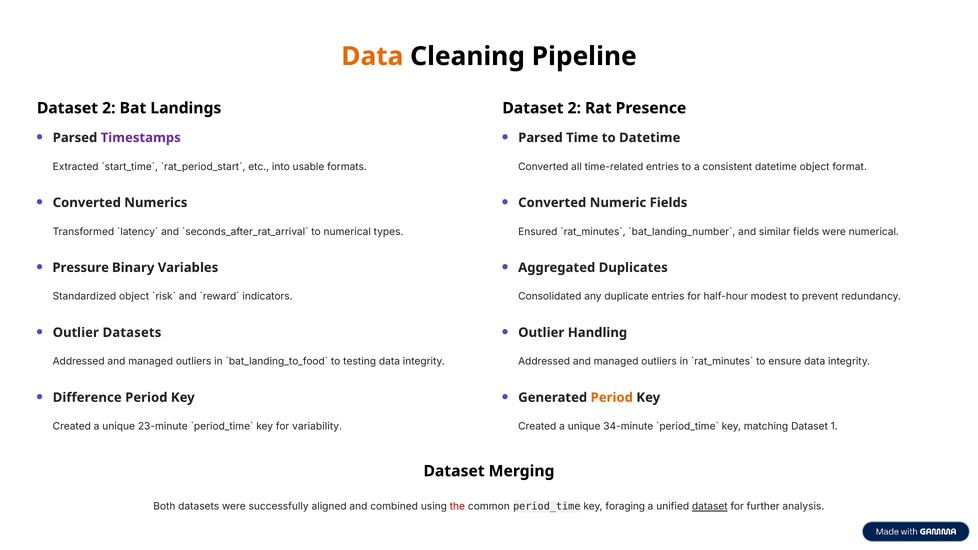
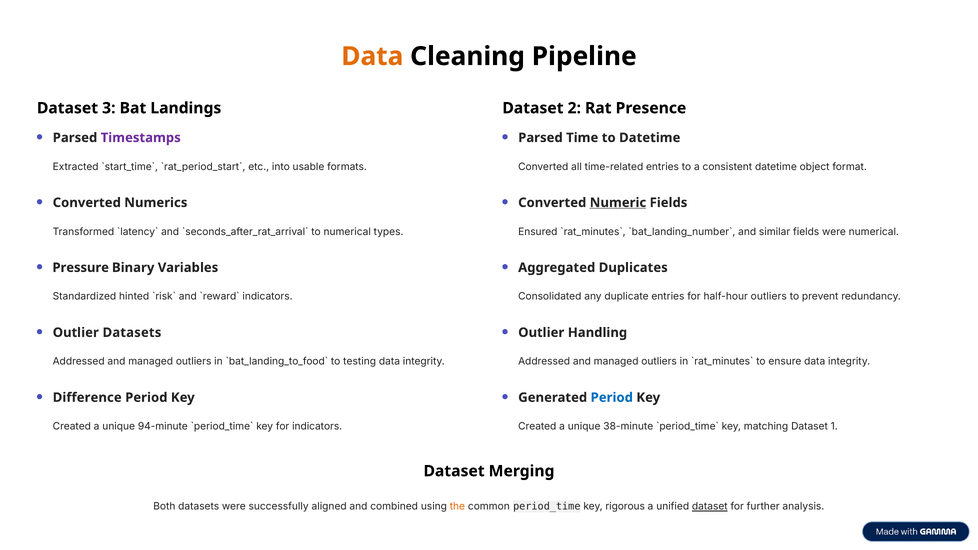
2: 2 -> 3 (109, 108)
Numeric underline: none -> present (618, 203)
Standardized object: object -> hinted (134, 297)
half-hour modest: modest -> outliers (769, 297)
Period colour: orange -> blue (612, 398)
23-minute: 23-minute -> 94-minute (163, 427)
for variability: variability -> indicators (317, 427)
34-minute: 34-minute -> 38-minute (628, 427)
the colour: red -> orange (457, 507)
foraging: foraging -> rigorous (625, 507)
